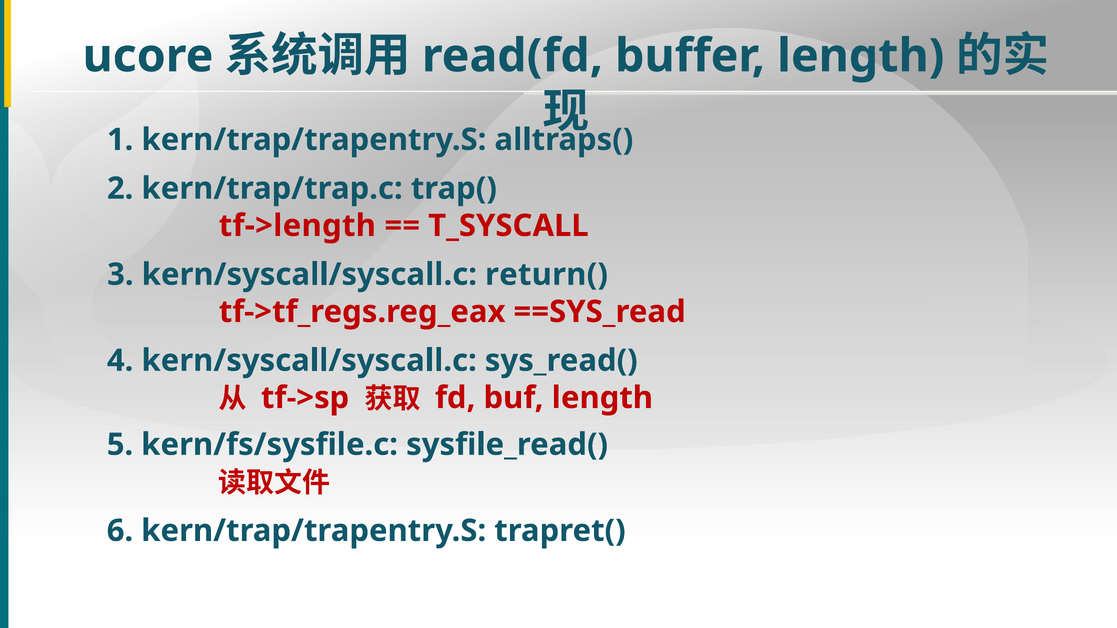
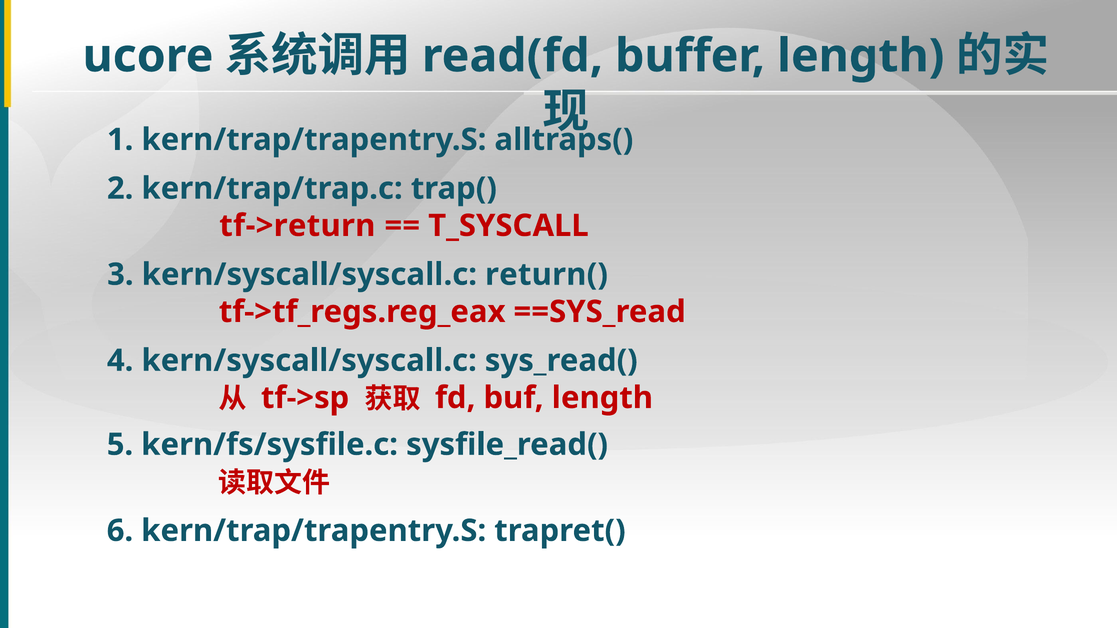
tf->length: tf->length -> tf->return (297, 226)
